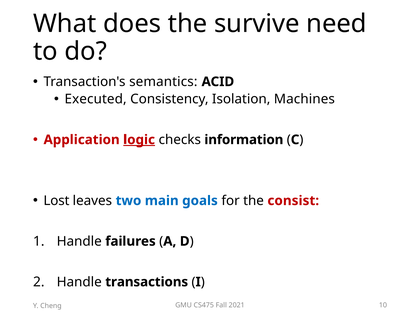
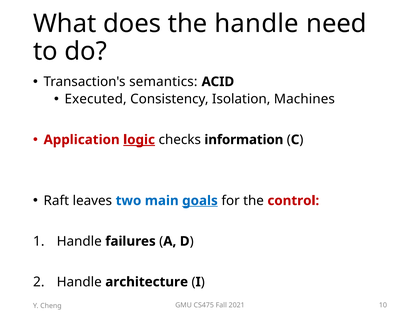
the survive: survive -> handle (257, 24)
Lost: Lost -> Raft (56, 201)
goals underline: none -> present (200, 201)
consist: consist -> control (293, 201)
transactions: transactions -> architecture (147, 282)
